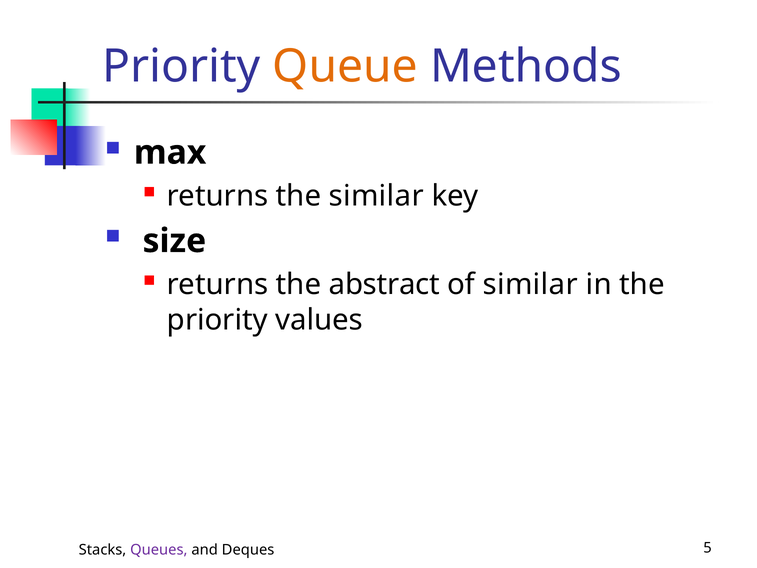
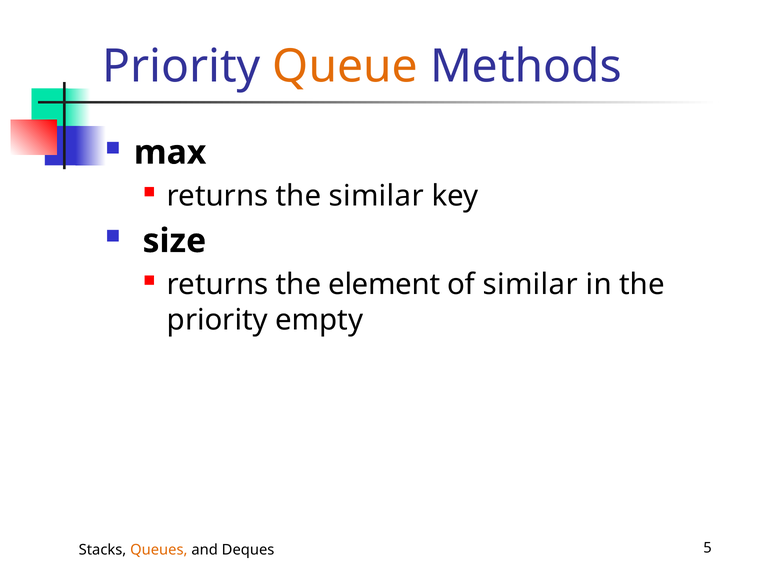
abstract: abstract -> element (384, 284)
values: values -> empty (319, 320)
Queues colour: purple -> orange (159, 550)
